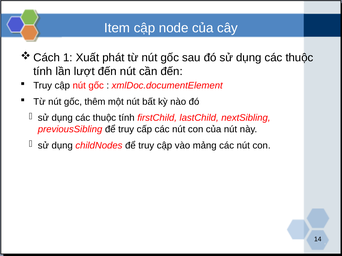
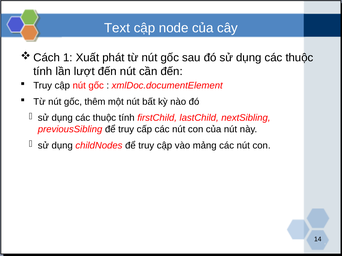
Item: Item -> Text (117, 28)
